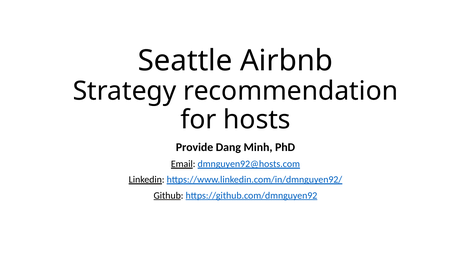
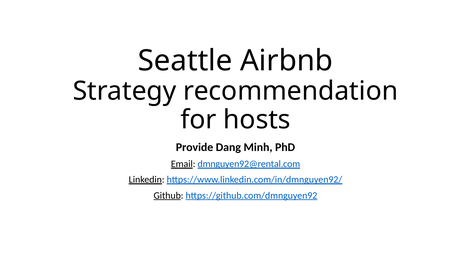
dmnguyen92@hosts.com: dmnguyen92@hosts.com -> dmnguyen92@rental.com (249, 164)
